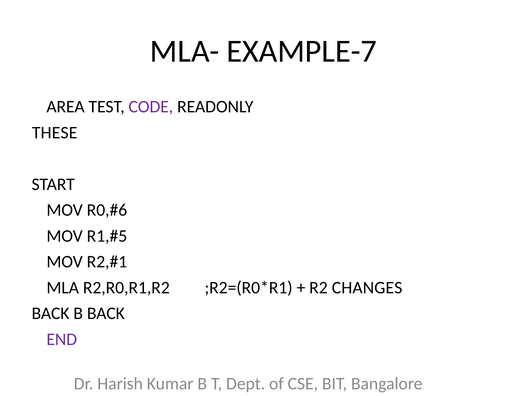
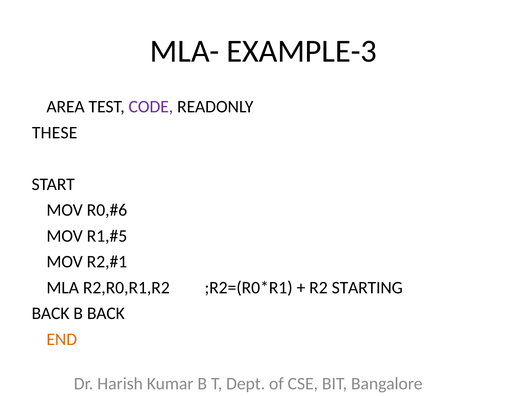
EXAMPLE-7: EXAMPLE-7 -> EXAMPLE-3 (302, 51)
CHANGES: CHANGES -> STARTING (367, 287)
END colour: purple -> orange (62, 339)
